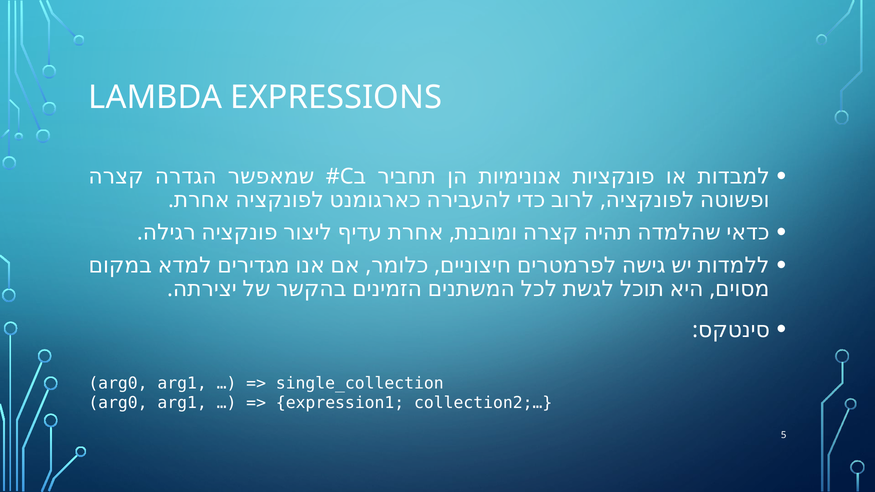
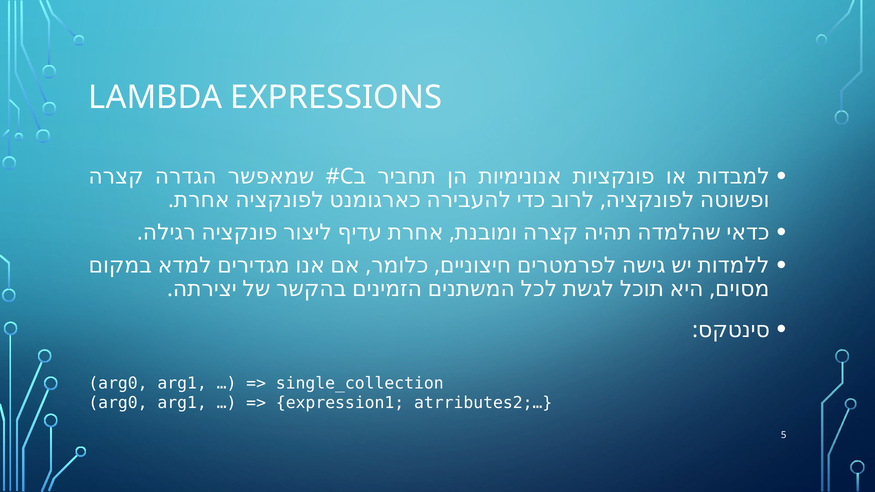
collection2;…: collection2;… -> atrributes2;… (483, 403)
